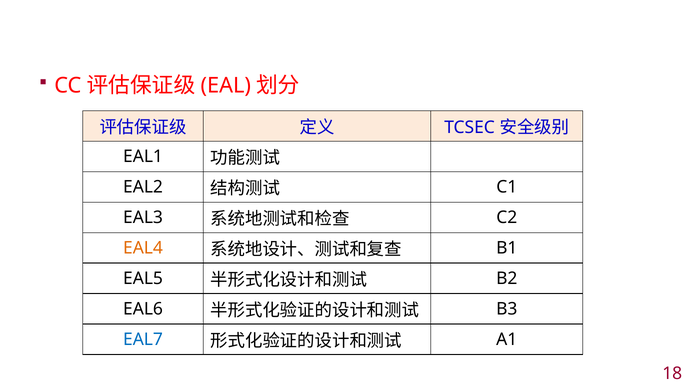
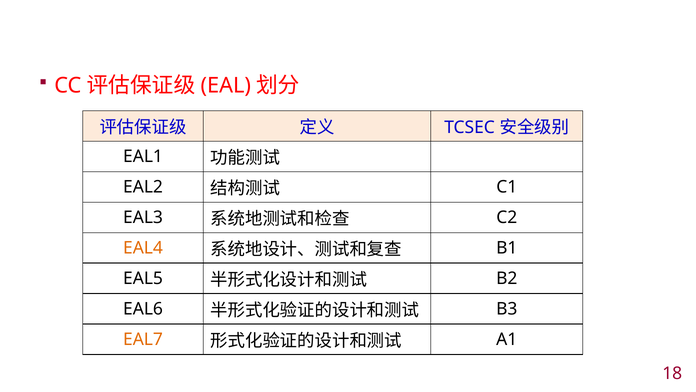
EAL7 colour: blue -> orange (143, 339)
